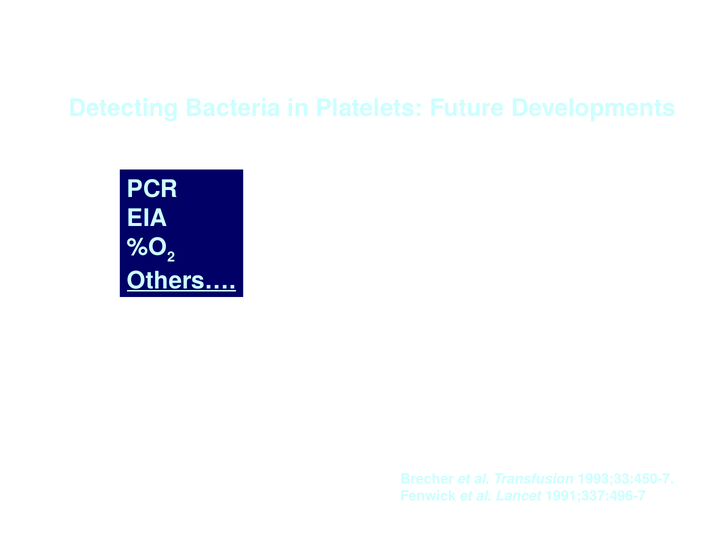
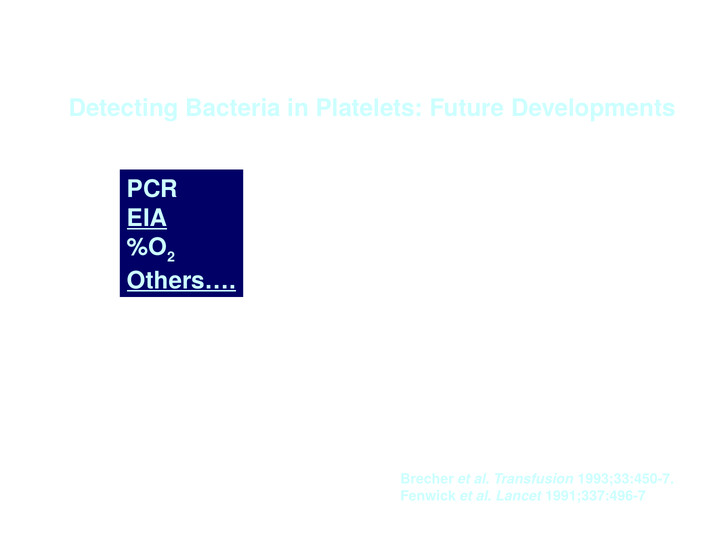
EIA underline: none -> present (147, 218)
